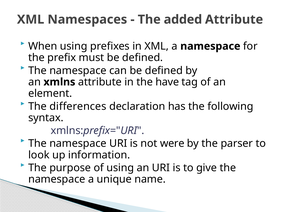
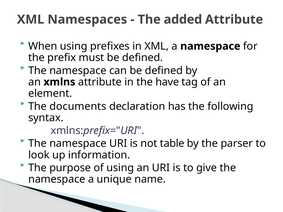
differences: differences -> documents (78, 106)
were: were -> table (172, 144)
